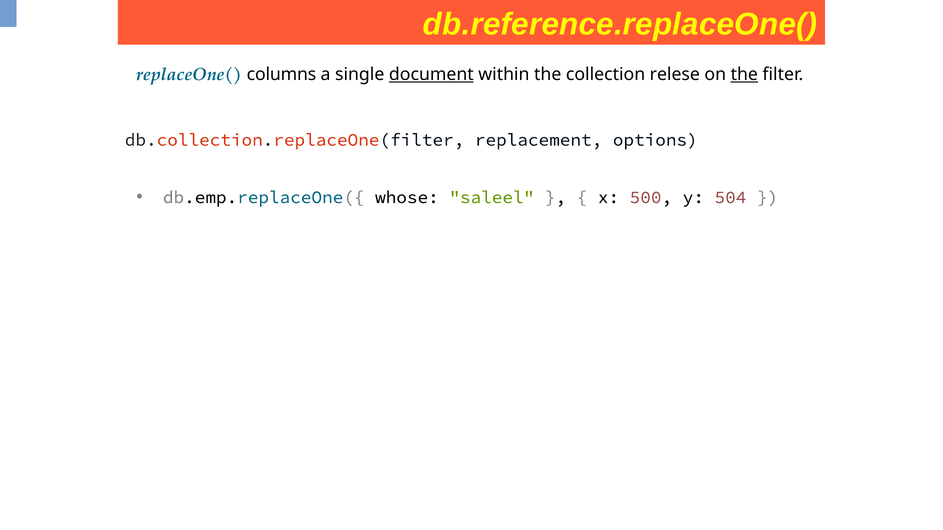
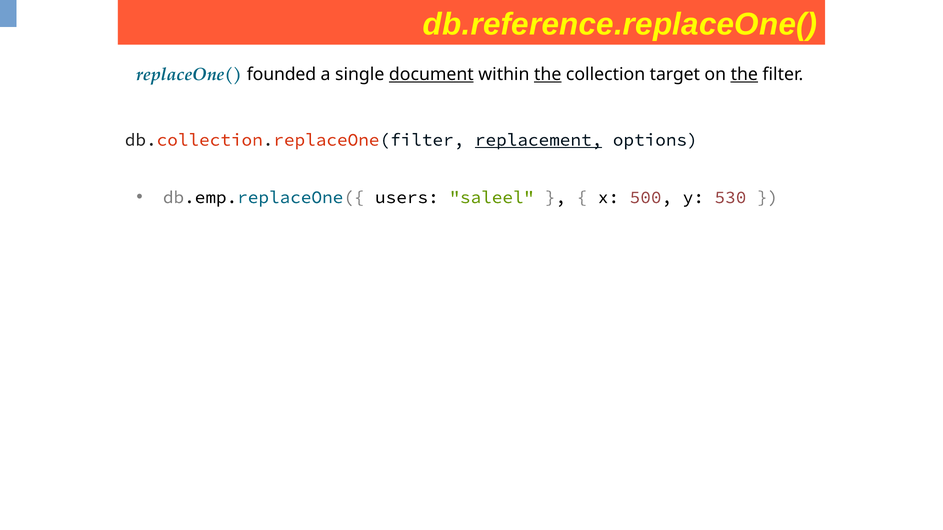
columns: columns -> founded (281, 74)
the underline: none -> present (548, 74)
relese: relese -> target (675, 74)
replacement underline: none -> present (539, 140)
whose: whose -> users (407, 197)
504: 504 -> 530 (730, 197)
